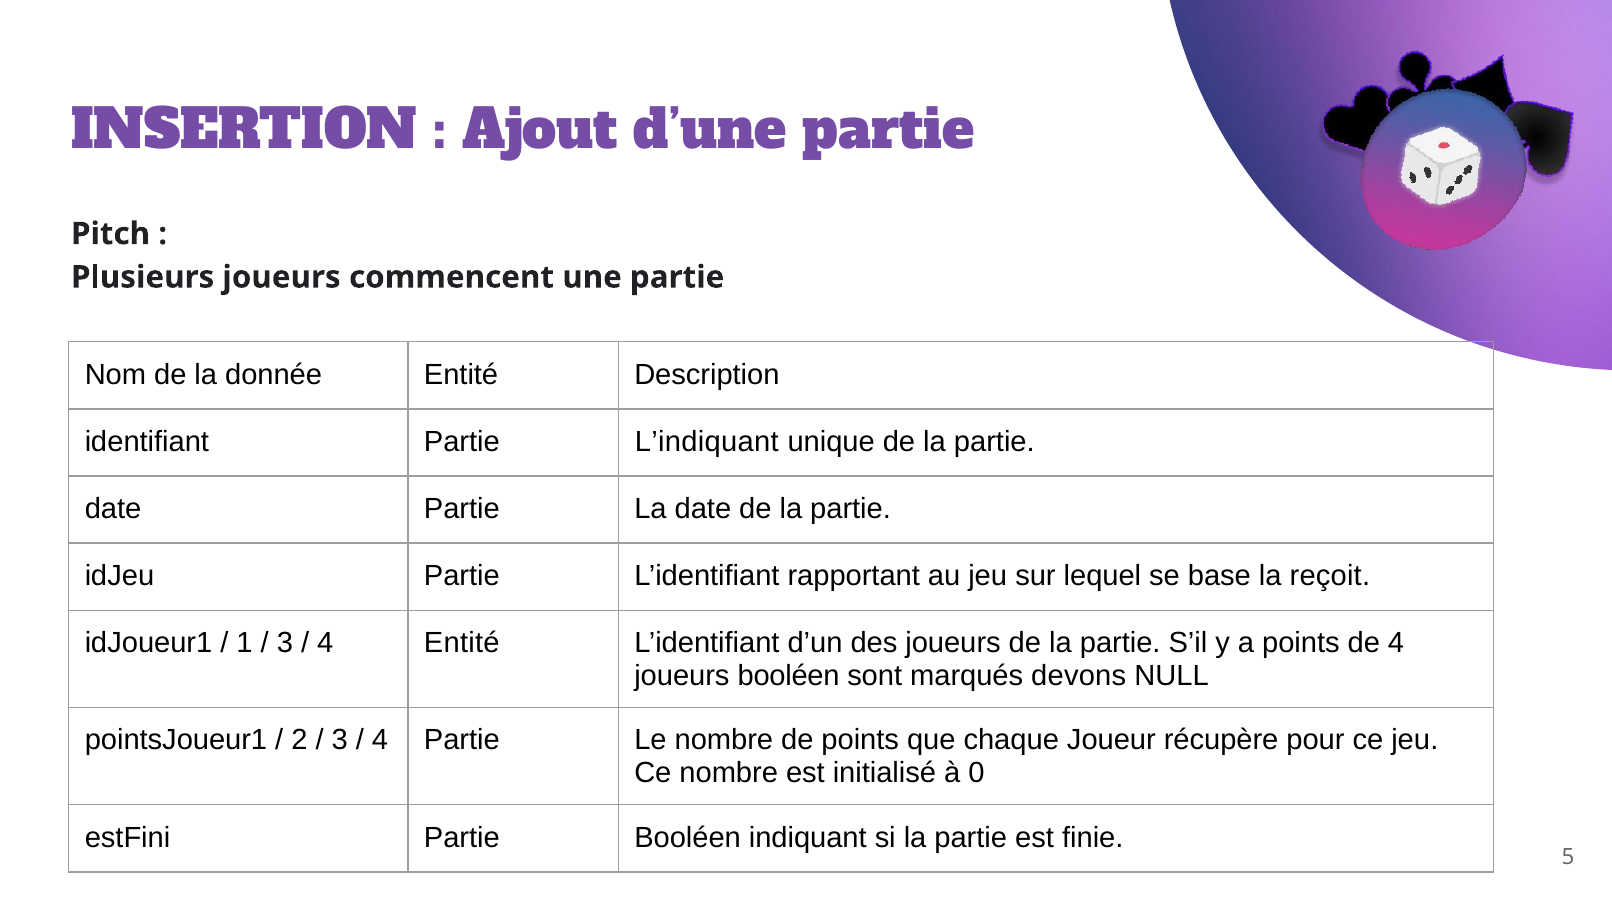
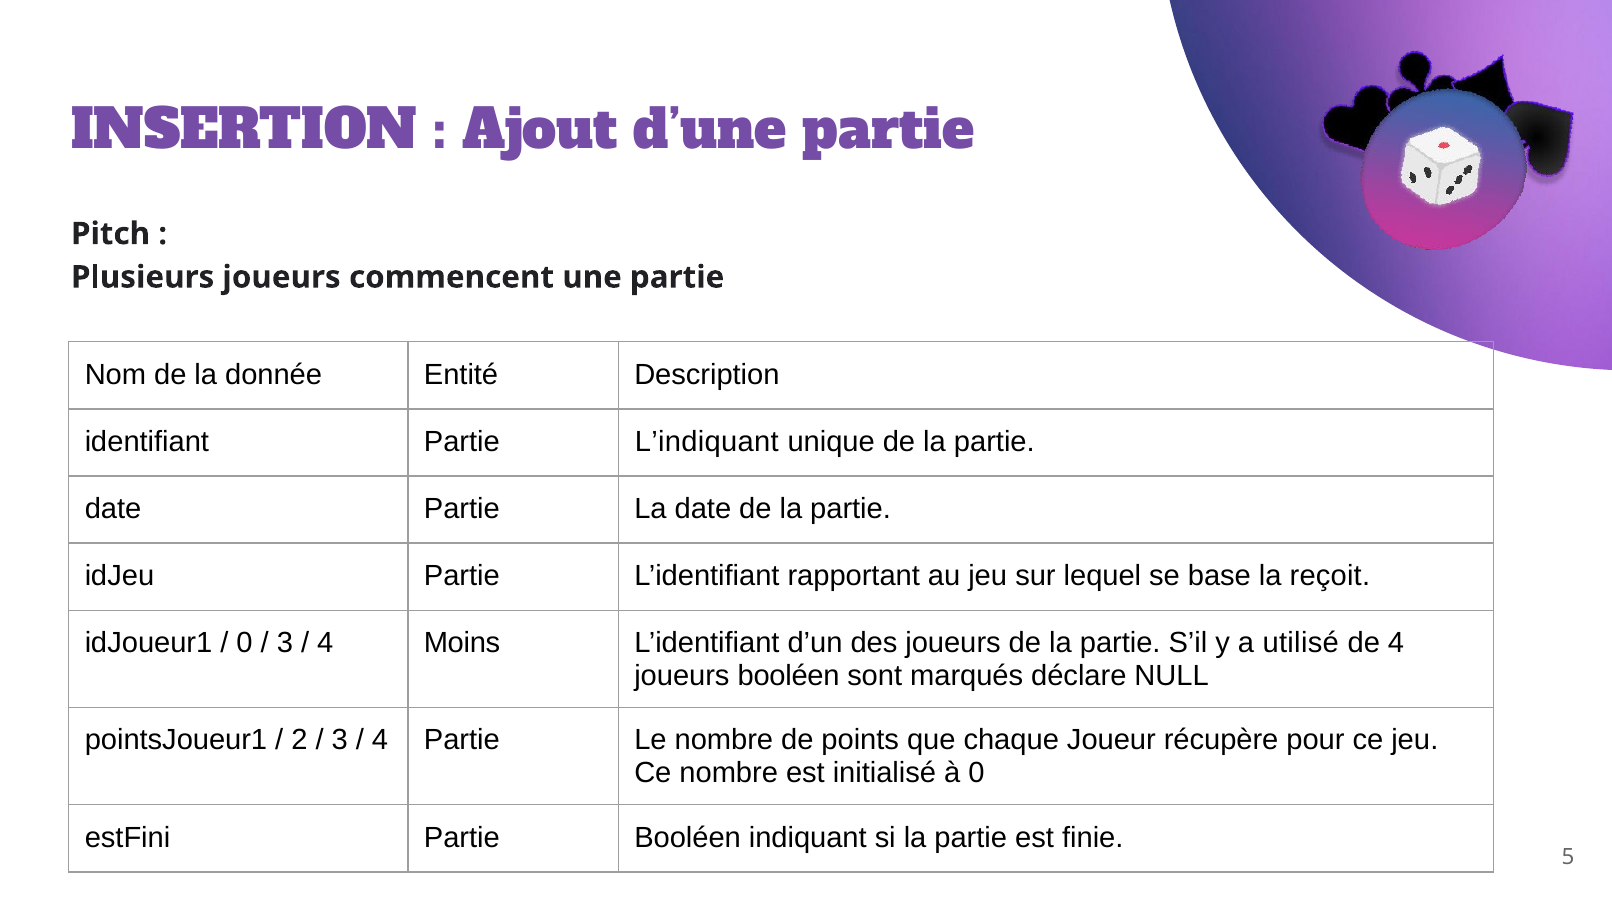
1: 1 -> 0 (245, 643)
4 Entité: Entité -> Moins (462, 643)
a points: points -> utilisé (1301, 643)
devons: devons -> déclare (1079, 675)
